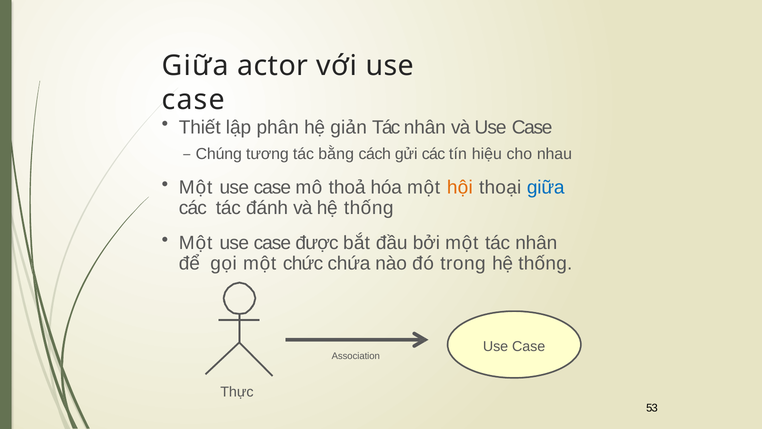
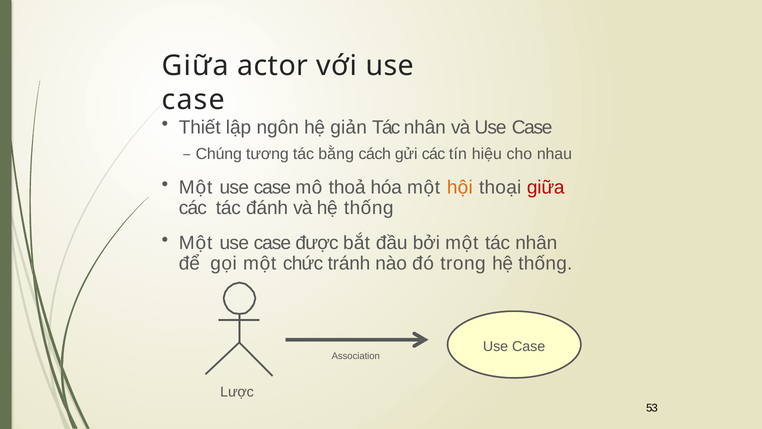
phân: phân -> ngôn (278, 127)
giữa colour: blue -> red (546, 187)
chứa: chứa -> tránh (349, 263)
Thực: Thực -> Lược (237, 392)
